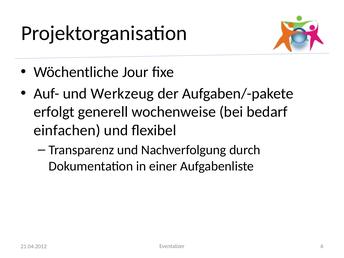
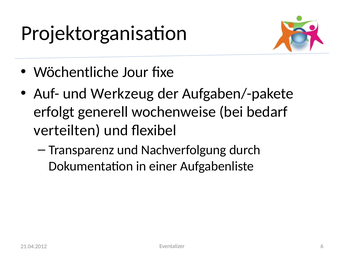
einfachen: einfachen -> verteilten (67, 130)
